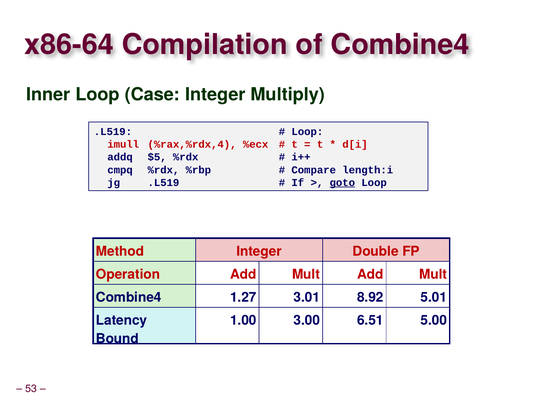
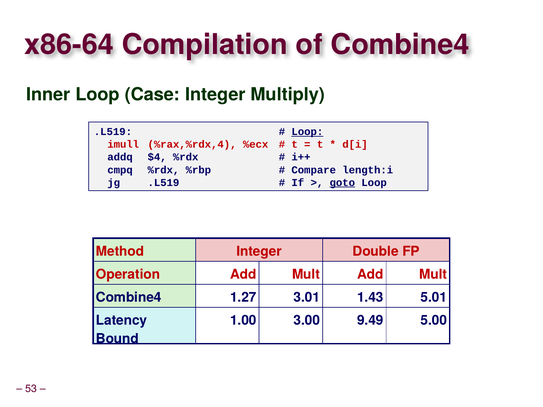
Loop underline: none -> present (307, 132)
$5: $5 -> $4 (157, 157)
8.92: 8.92 -> 1.43 (370, 297)
6.51: 6.51 -> 9.49 (370, 320)
